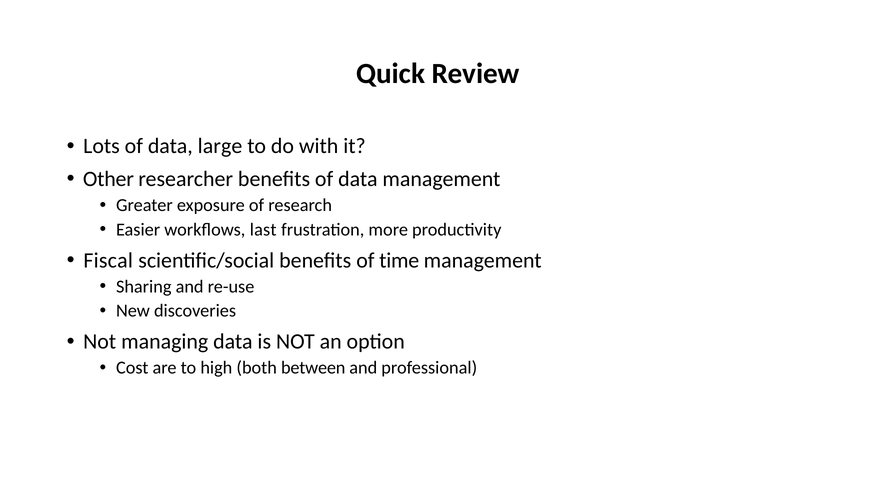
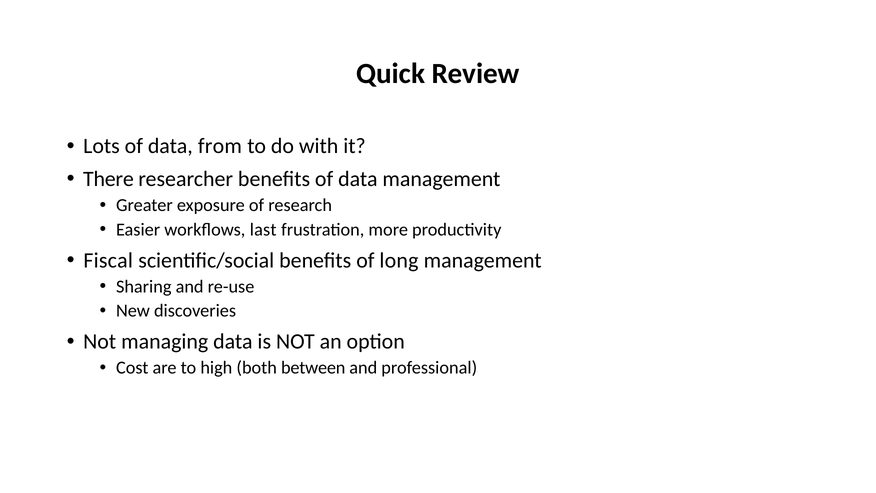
large: large -> from (220, 146)
Other: Other -> There (108, 179)
time: time -> long (399, 260)
